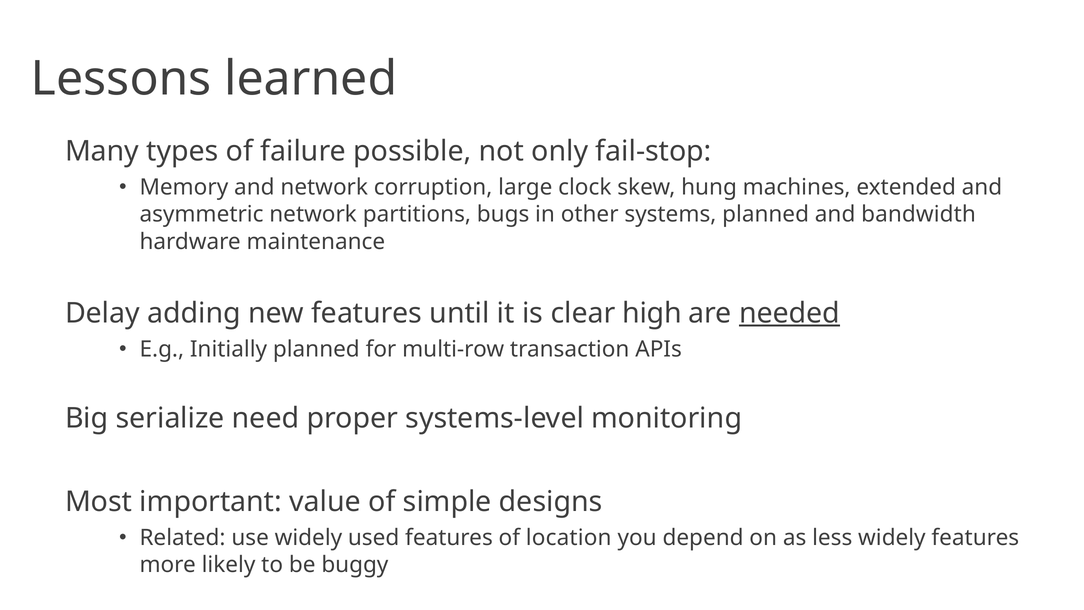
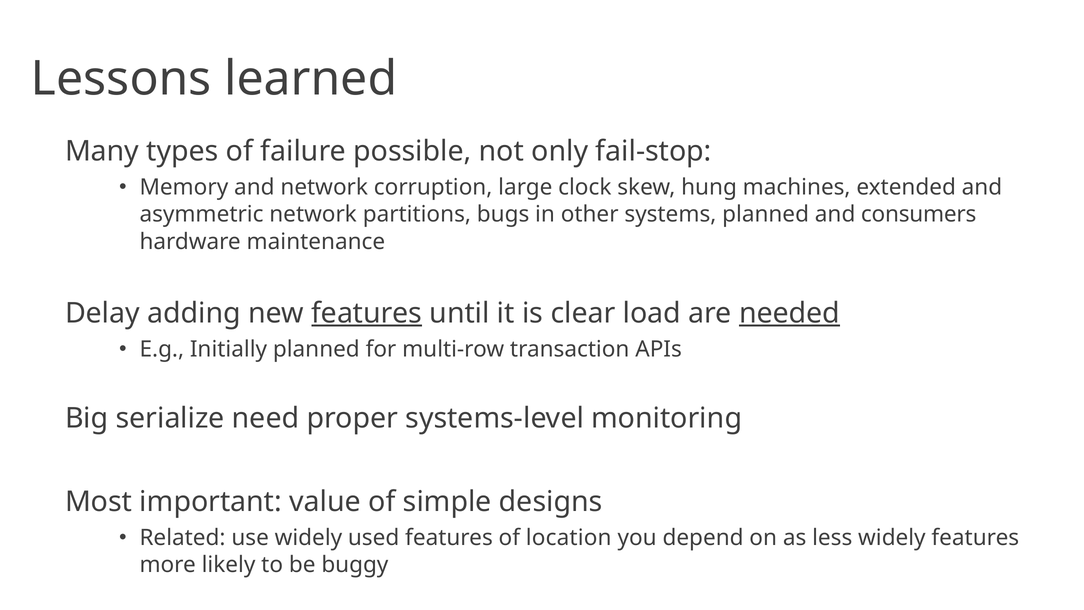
bandwidth: bandwidth -> consumers (919, 214)
features underline: none -> present (367, 313)
high: high -> load (652, 313)
